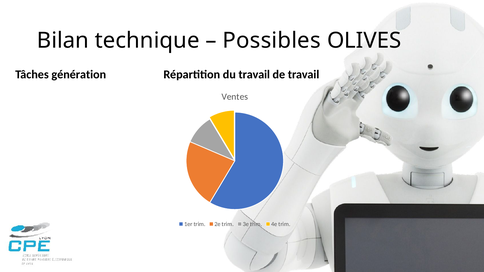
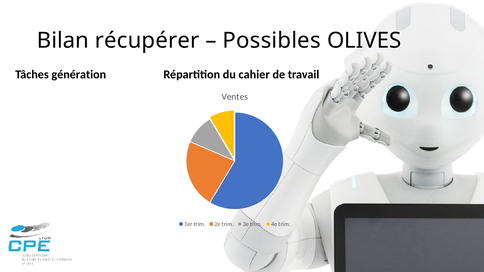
technique: technique -> récupérer (147, 41)
du travail: travail -> cahier (254, 75)
